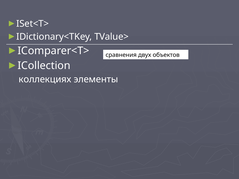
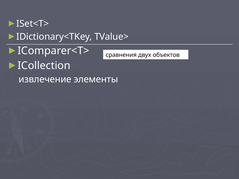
коллекциях: коллекциях -> извлечение (45, 79)
